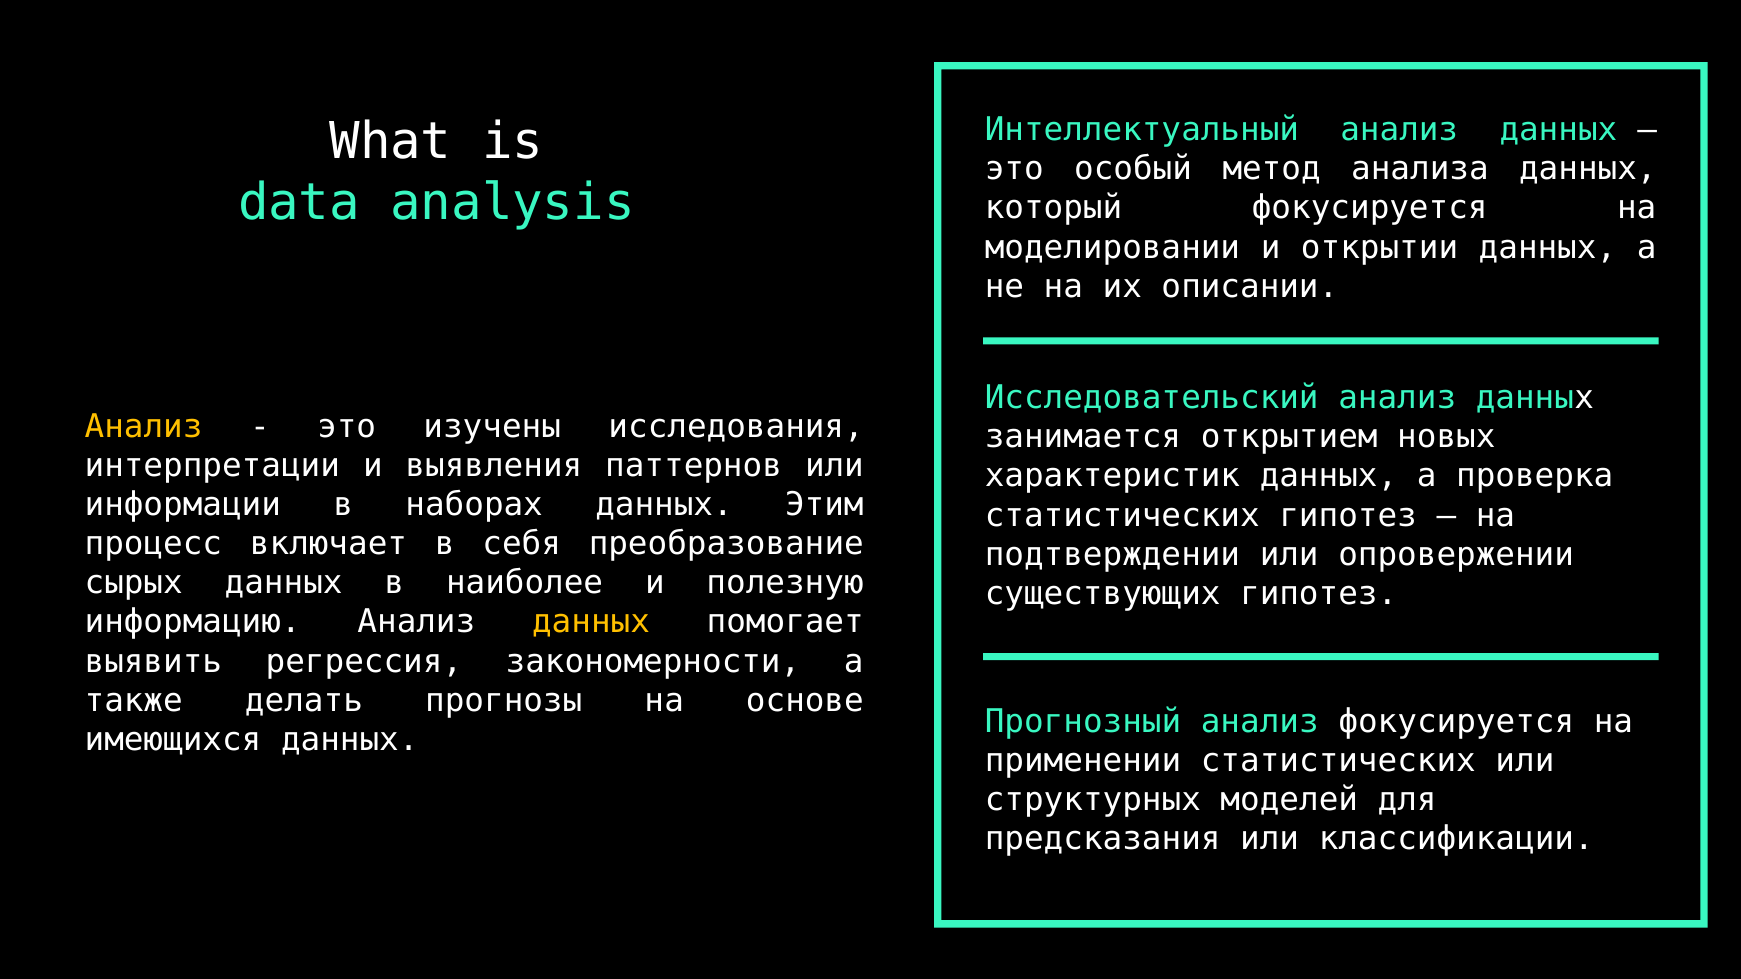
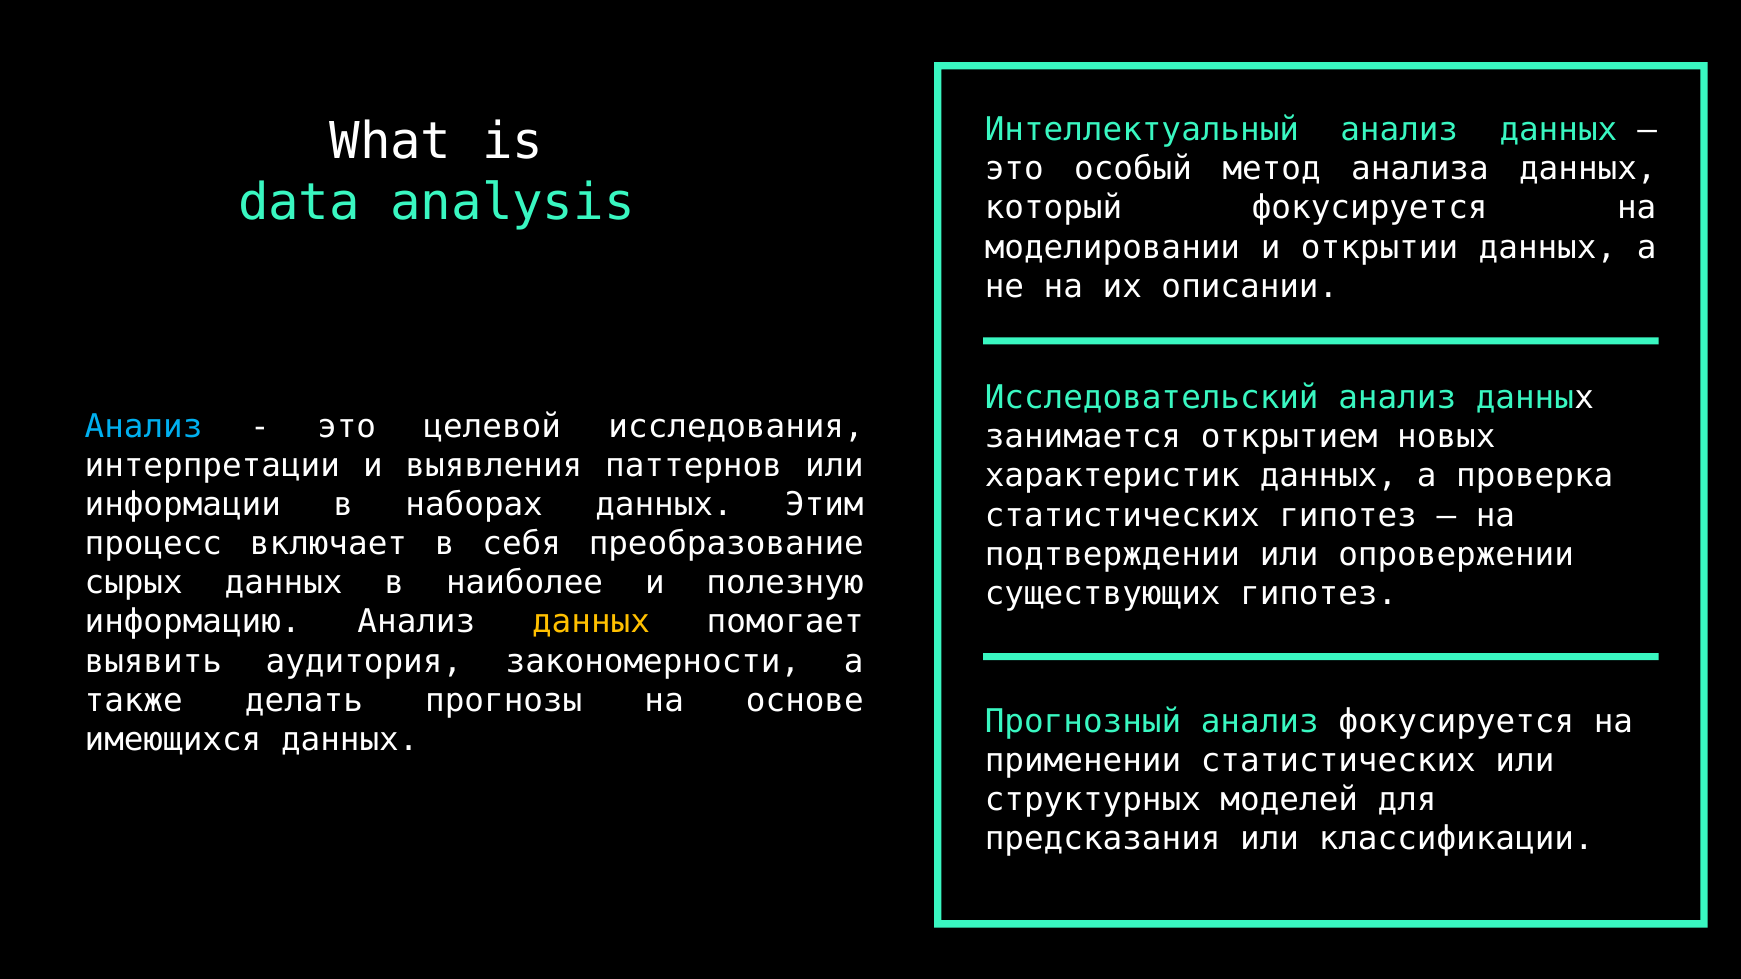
Анализ colour: yellow -> light blue (144, 427)
изучены: изучены -> целевой (492, 427)
регрессия: регрессия -> аудитория (364, 662)
